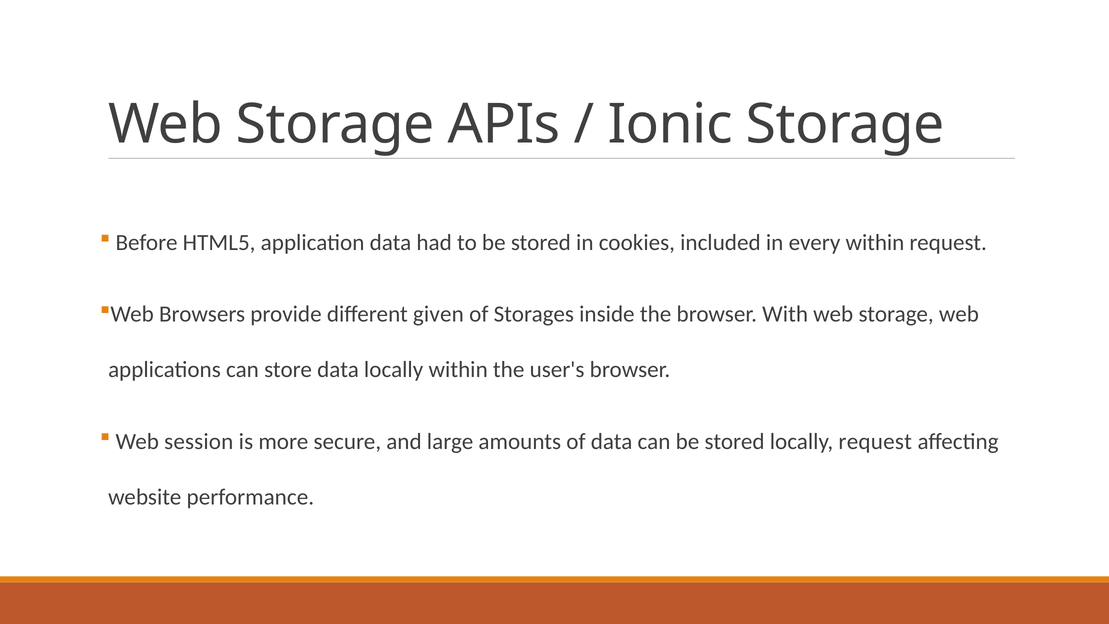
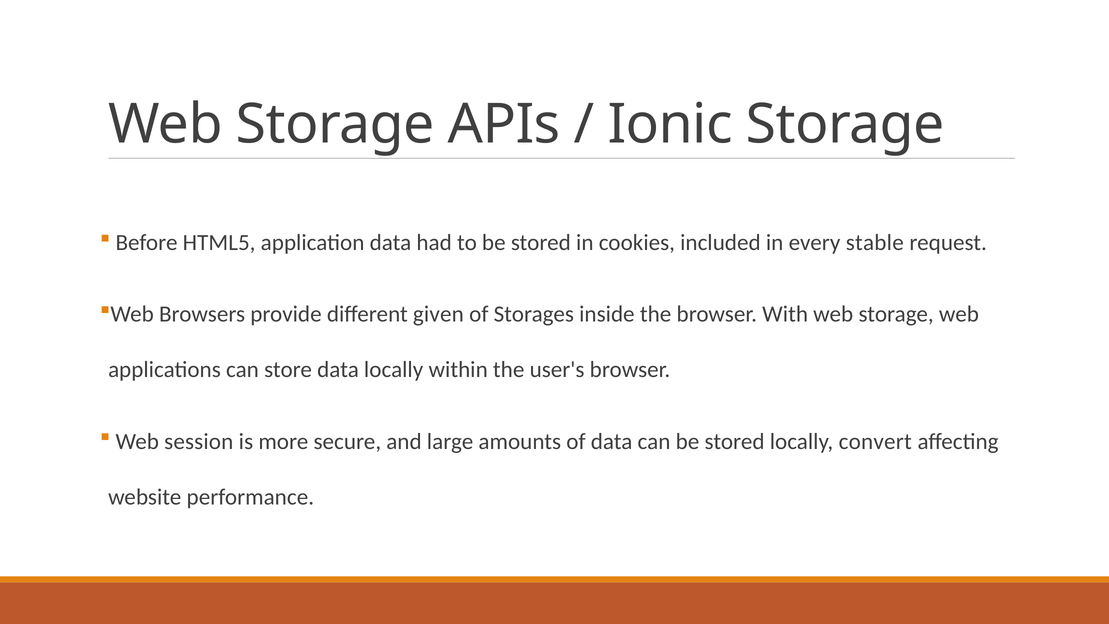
every within: within -> stable (875, 243)
locally request: request -> convert (875, 441)
